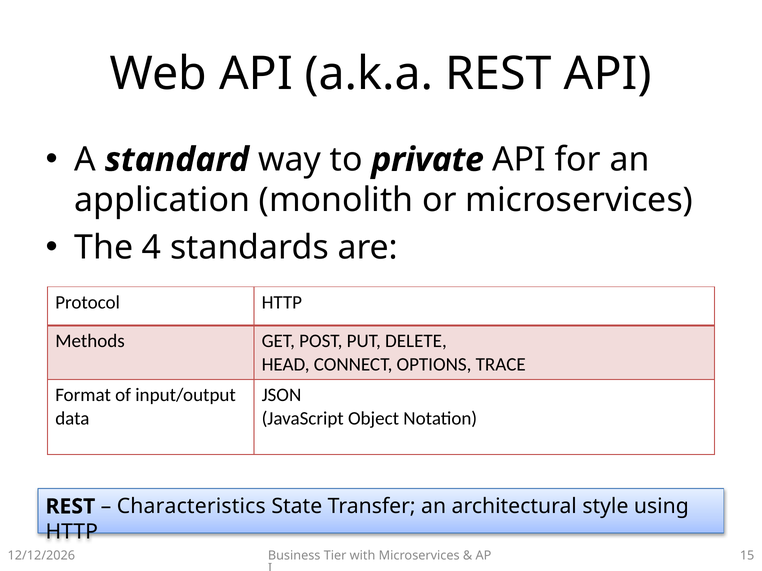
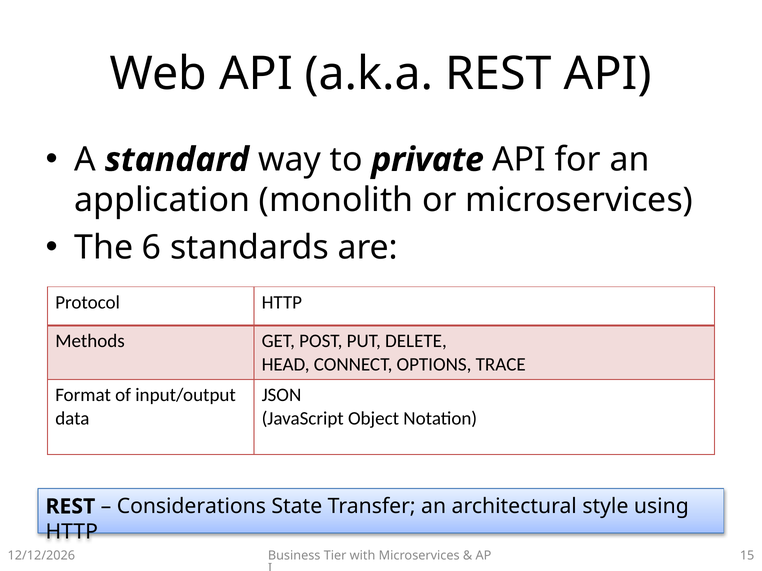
4: 4 -> 6 (152, 248)
Characteristics: Characteristics -> Considerations (191, 507)
